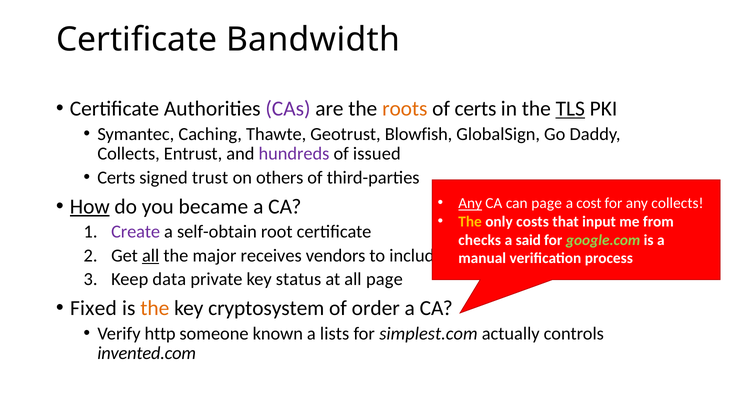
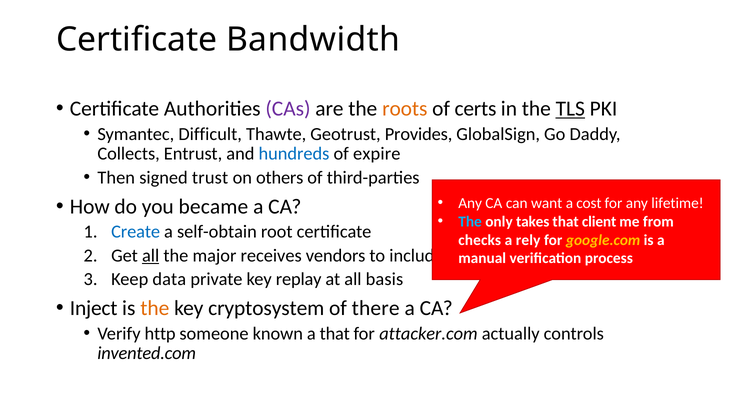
Caching: Caching -> Difficult (210, 134)
Blowfish: Blowfish -> Provides (419, 134)
hundreds colour: purple -> blue (294, 154)
issued: issued -> expire (377, 154)
Certs: Certs -> Then (116, 178)
Any underline: present -> none (470, 203)
can page: page -> want (547, 203)
any collects: collects -> lifetime (678, 203)
How underline: present -> none (90, 207)
The colour: yellow -> light blue (470, 222)
costs: costs -> takes (533, 222)
input: input -> client (599, 222)
Create colour: purple -> blue (136, 232)
said: said -> rely (528, 240)
google.com colour: light green -> yellow (603, 240)
status: status -> replay (299, 279)
all page: page -> basis (384, 279)
Fixed: Fixed -> Inject (94, 309)
order: order -> there (376, 309)
a lists: lists -> that (335, 334)
simplest.com: simplest.com -> attacker.com (428, 334)
